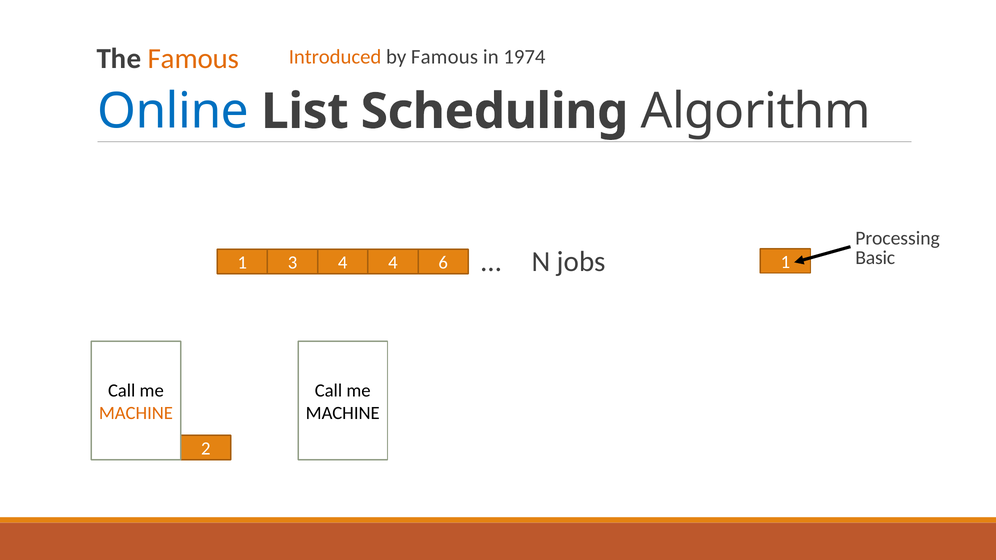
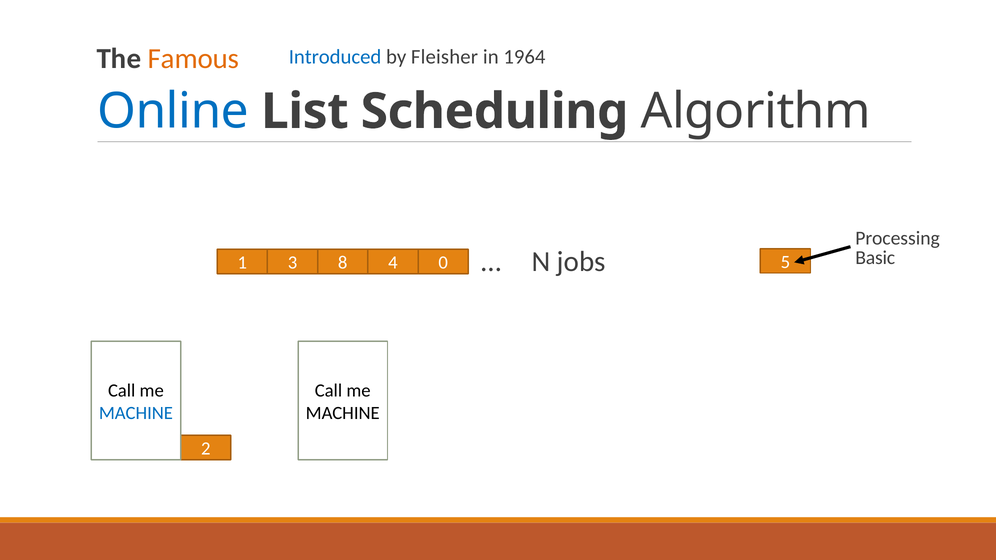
Introduced colour: orange -> blue (335, 57)
by Famous: Famous -> Fleisher (445, 57)
1974: 1974 -> 1964 (524, 57)
3 4: 4 -> 8 (343, 263)
6: 6 -> 0 (443, 263)
jobs 1: 1 -> 5 (785, 262)
MACHINE colour: orange -> blue (136, 413)
